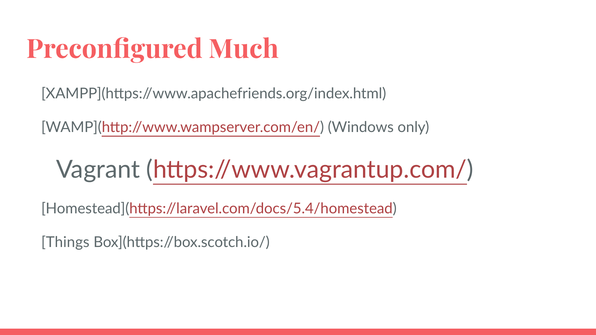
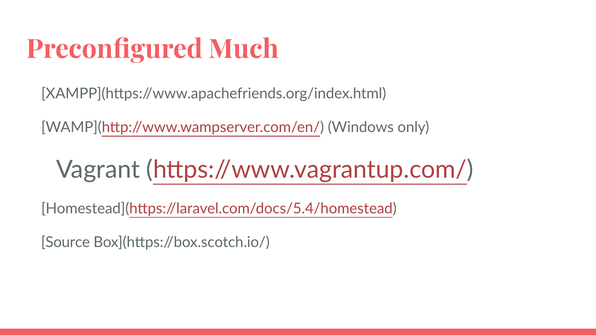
Things: Things -> Source (65, 243)
